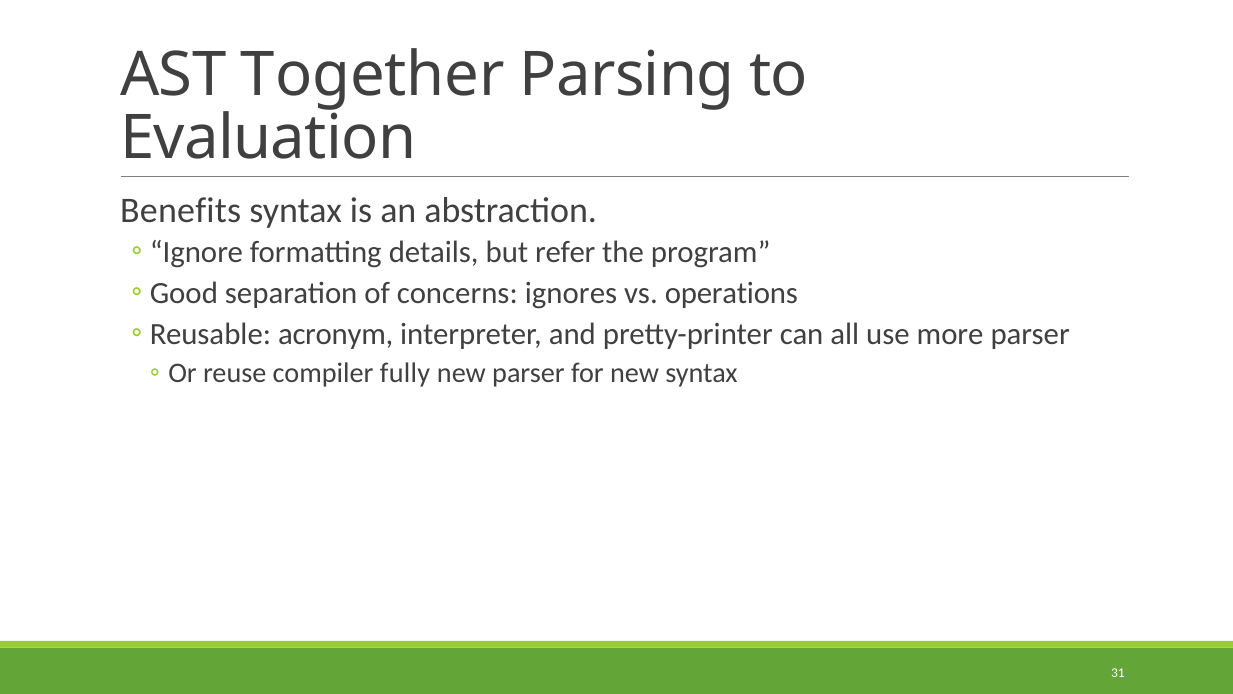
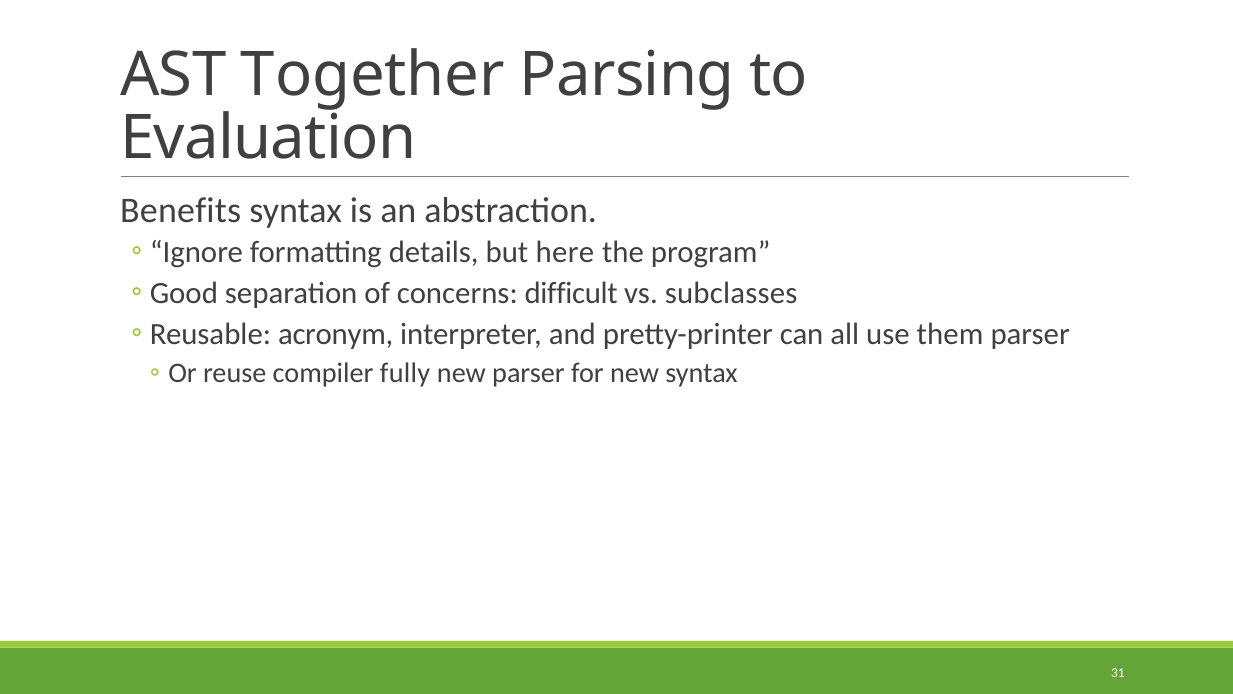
refer: refer -> here (565, 252)
ignores: ignores -> difficult (571, 293)
operations: operations -> subclasses (731, 293)
more: more -> them (950, 334)
